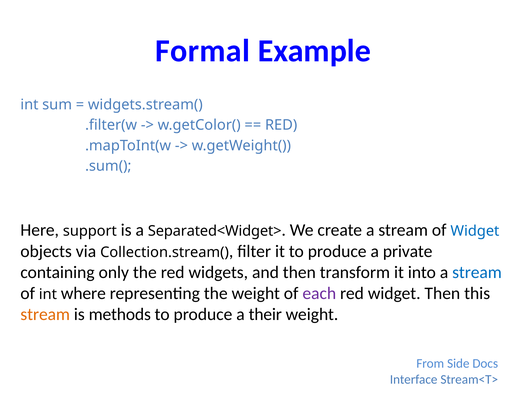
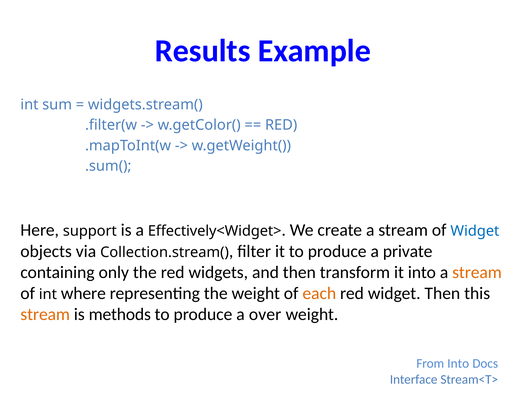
Formal: Formal -> Results (203, 51)
Separated<Widget>: Separated<Widget> -> Effectively<Widget> (215, 231)
stream colour: blue -> orange (477, 272)
each colour: purple -> orange (319, 293)
their: their -> over (265, 314)
From Side: Side -> Into (458, 363)
